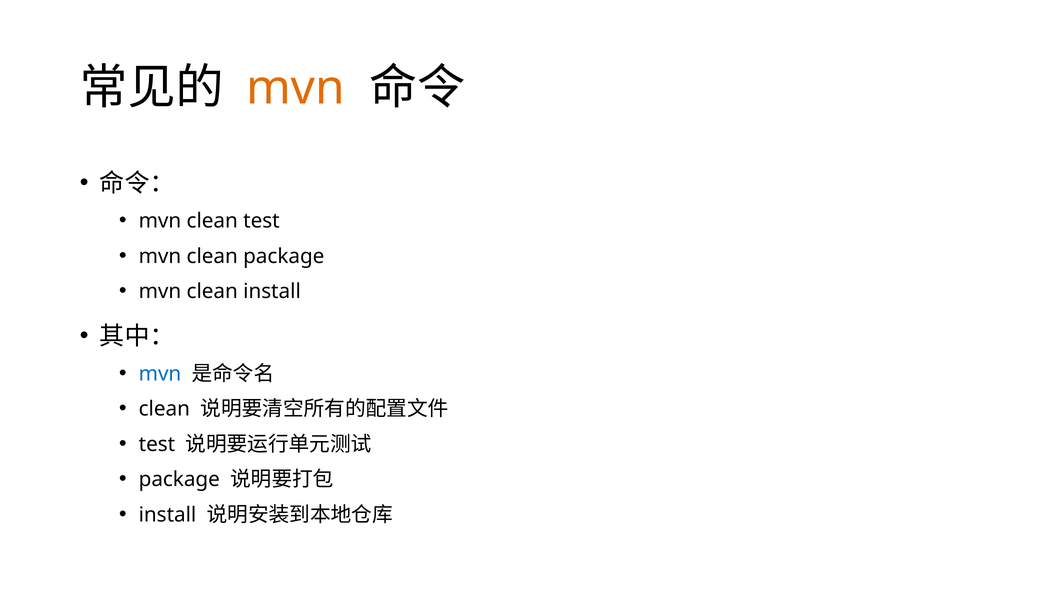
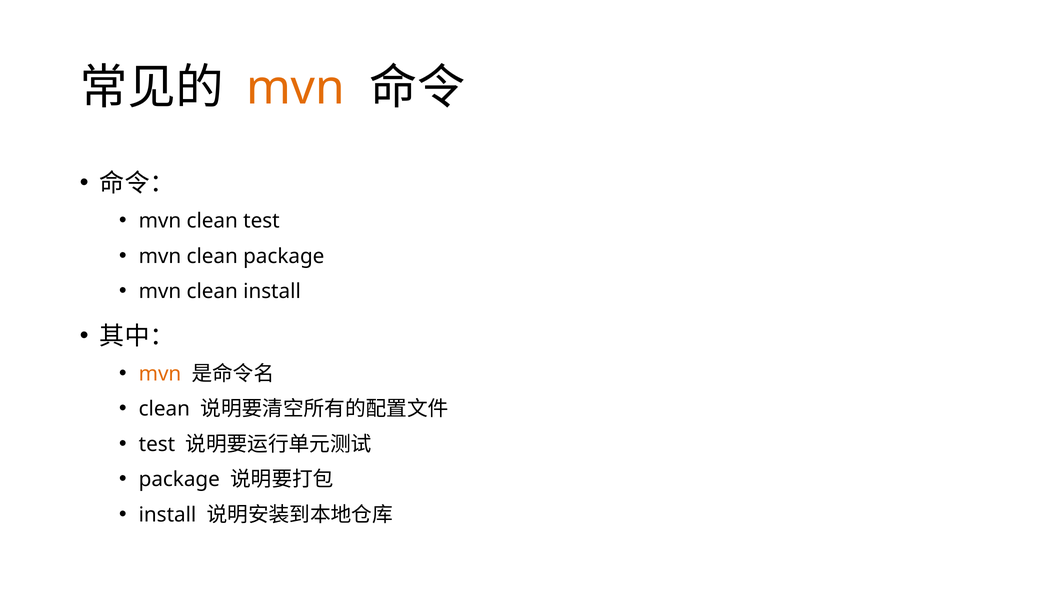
mvn colour: blue -> orange (160, 374)
